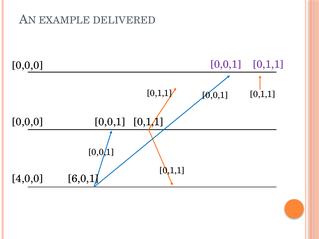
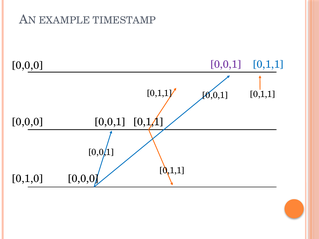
DELIVERED: DELIVERED -> TIMESTAMP (124, 20)
0,1,1 colour: purple -> blue (268, 64)
6,0,1: 6,0,1 -> 0,0,0 (83, 179)
4,0,0: 4,0,0 -> 0,1,0 (27, 179)
